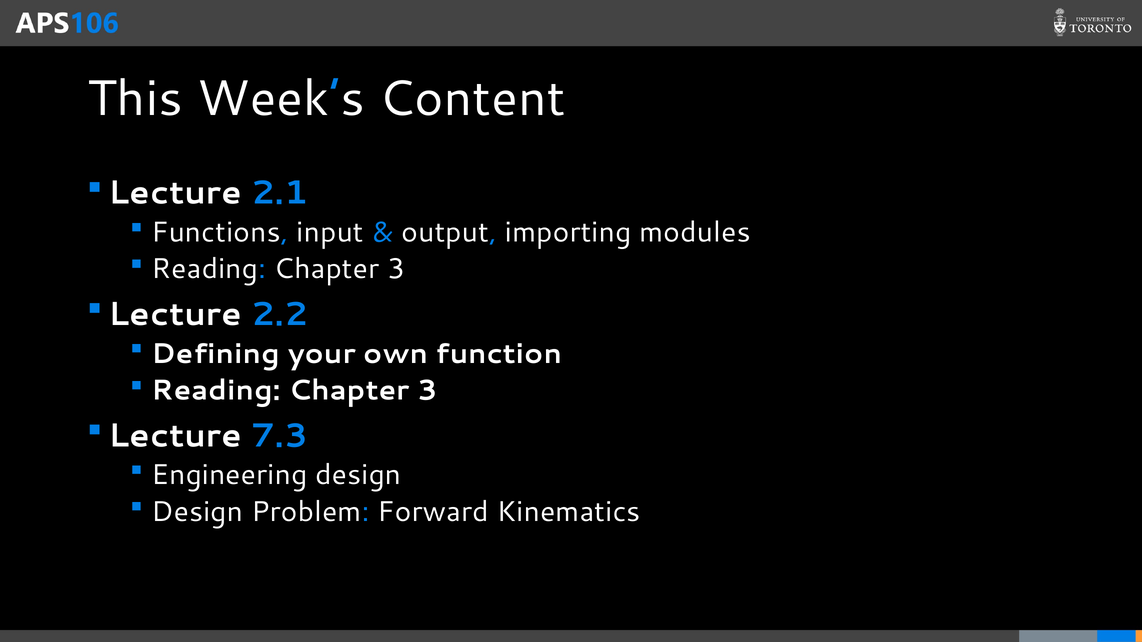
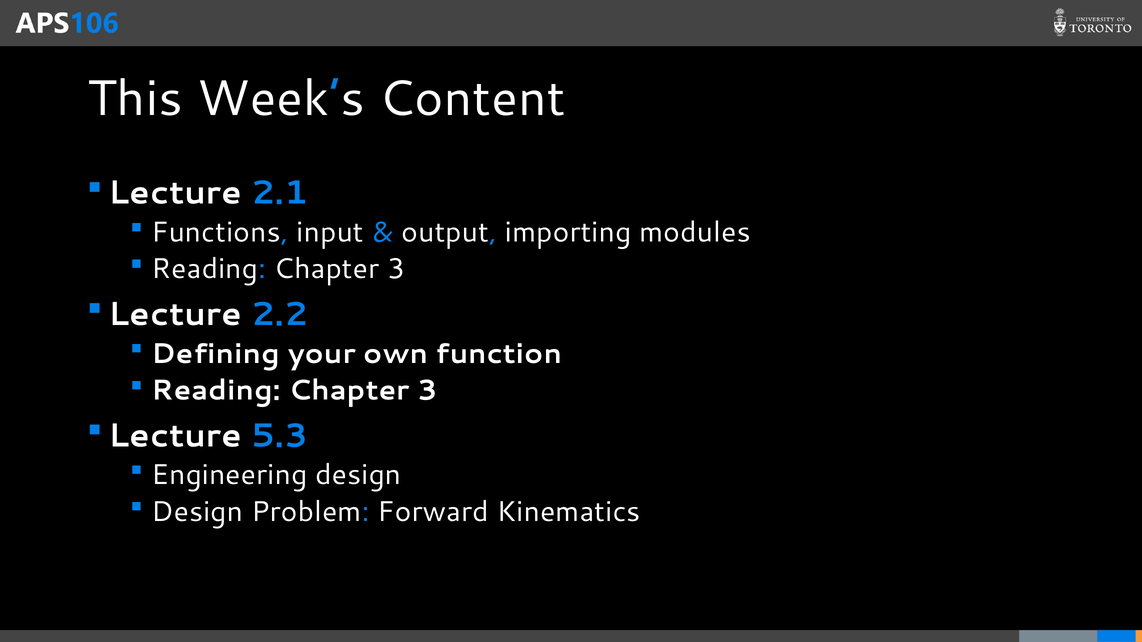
7.3: 7.3 -> 5.3 (279, 436)
